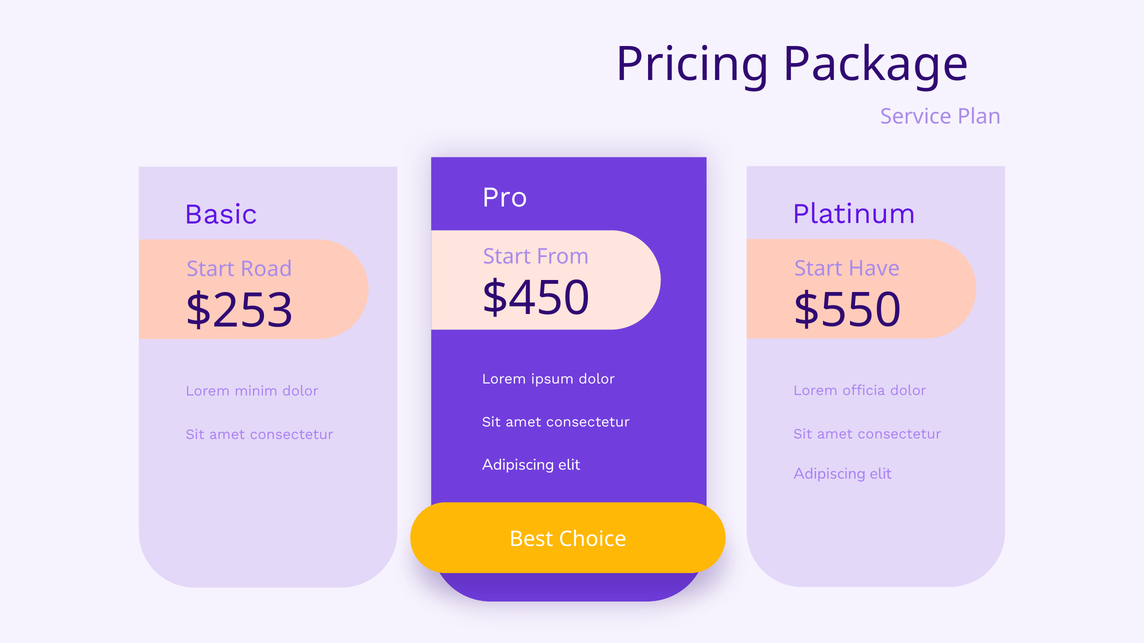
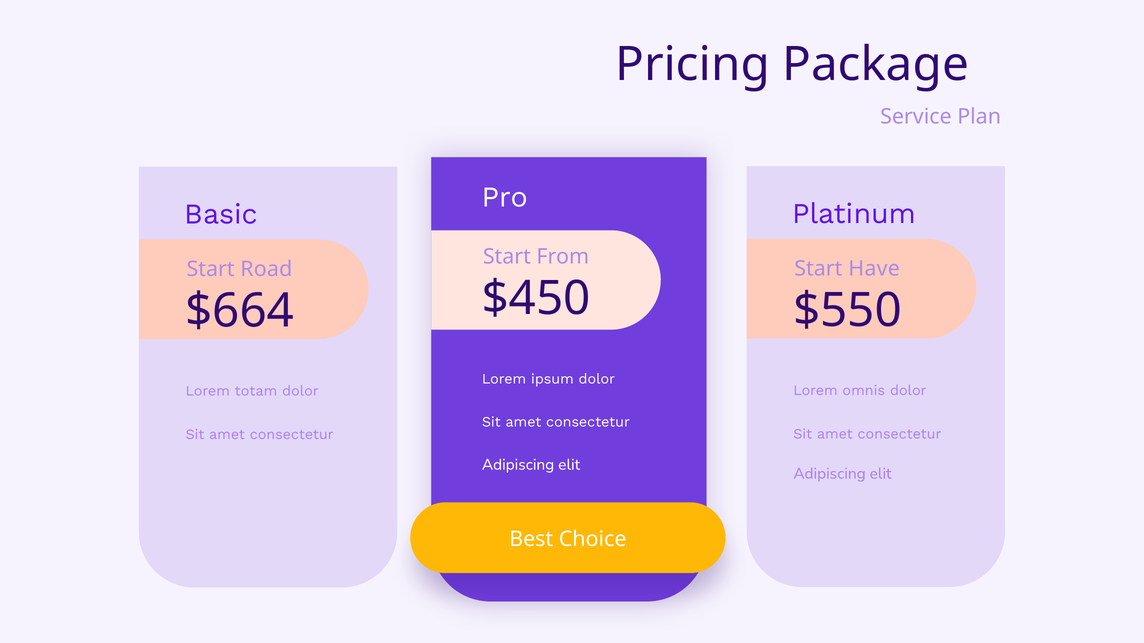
$253: $253 -> $664 (240, 311)
officia: officia -> omnis (864, 391)
minim: minim -> totam (256, 392)
